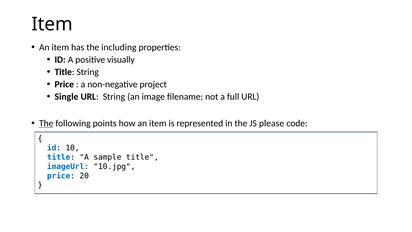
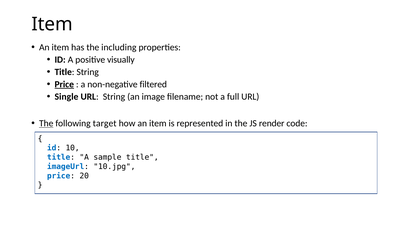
Price underline: none -> present (64, 84)
project: project -> filtered (153, 84)
points: points -> target (105, 123)
please: please -> render (272, 123)
